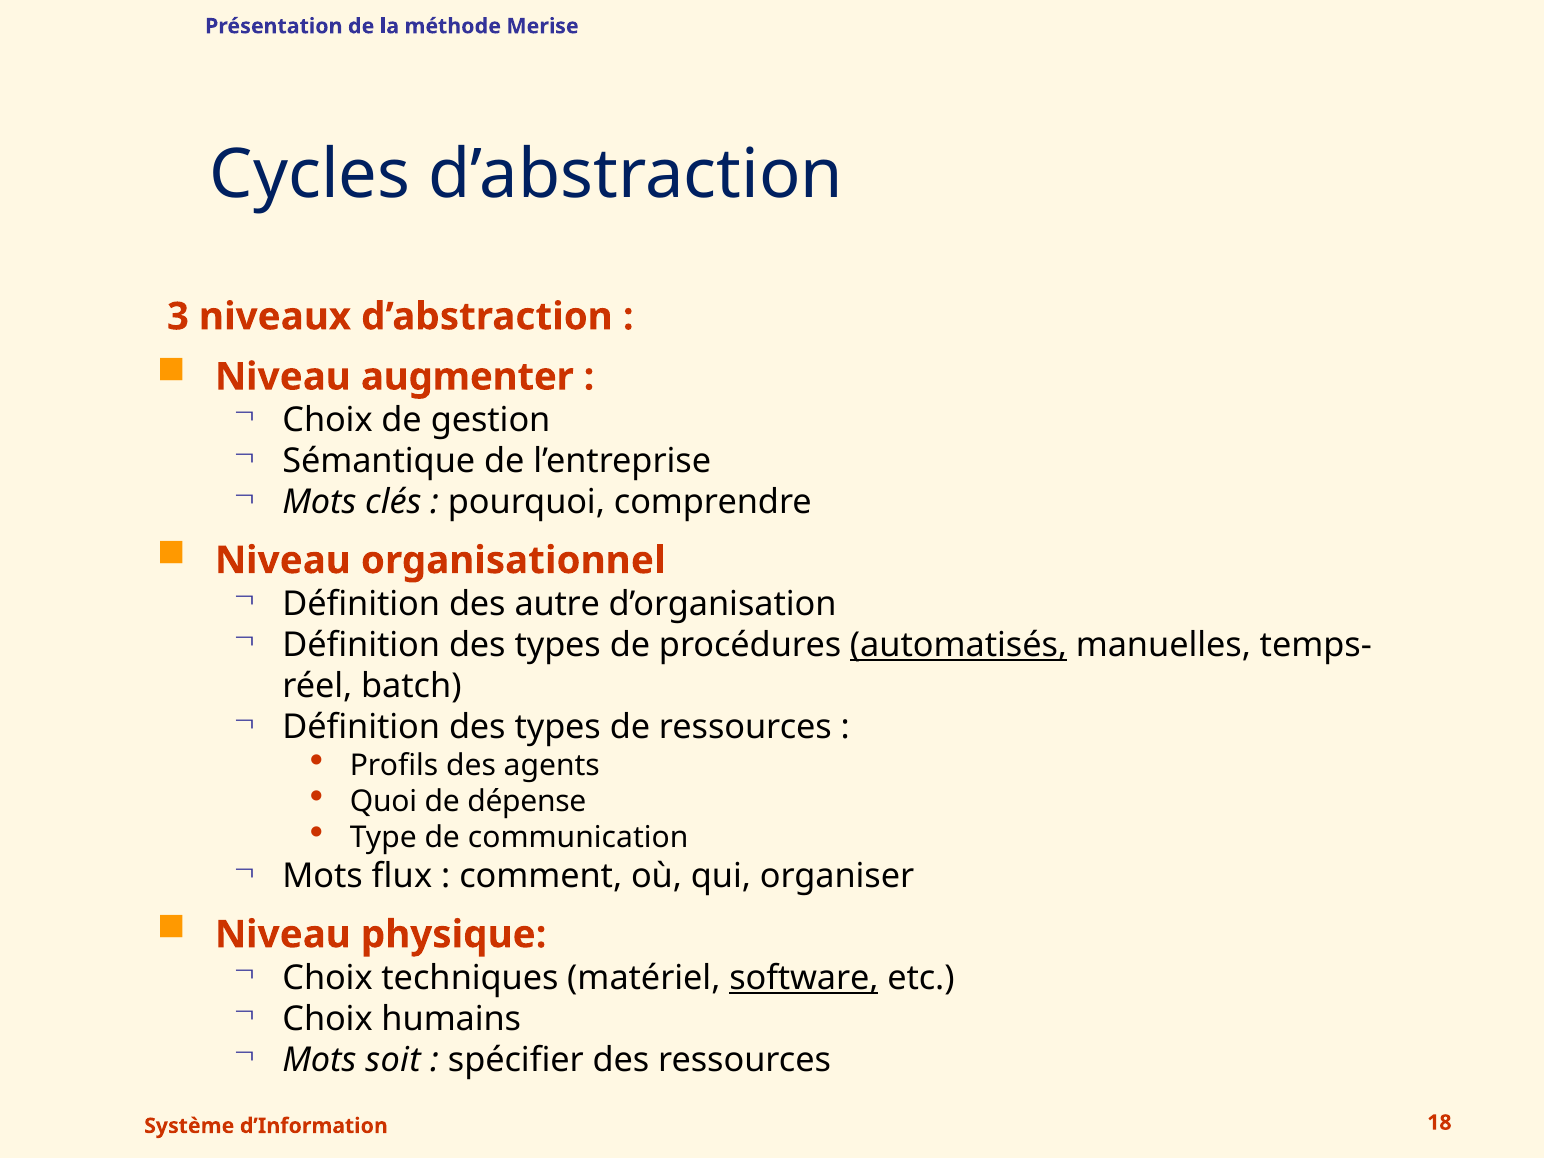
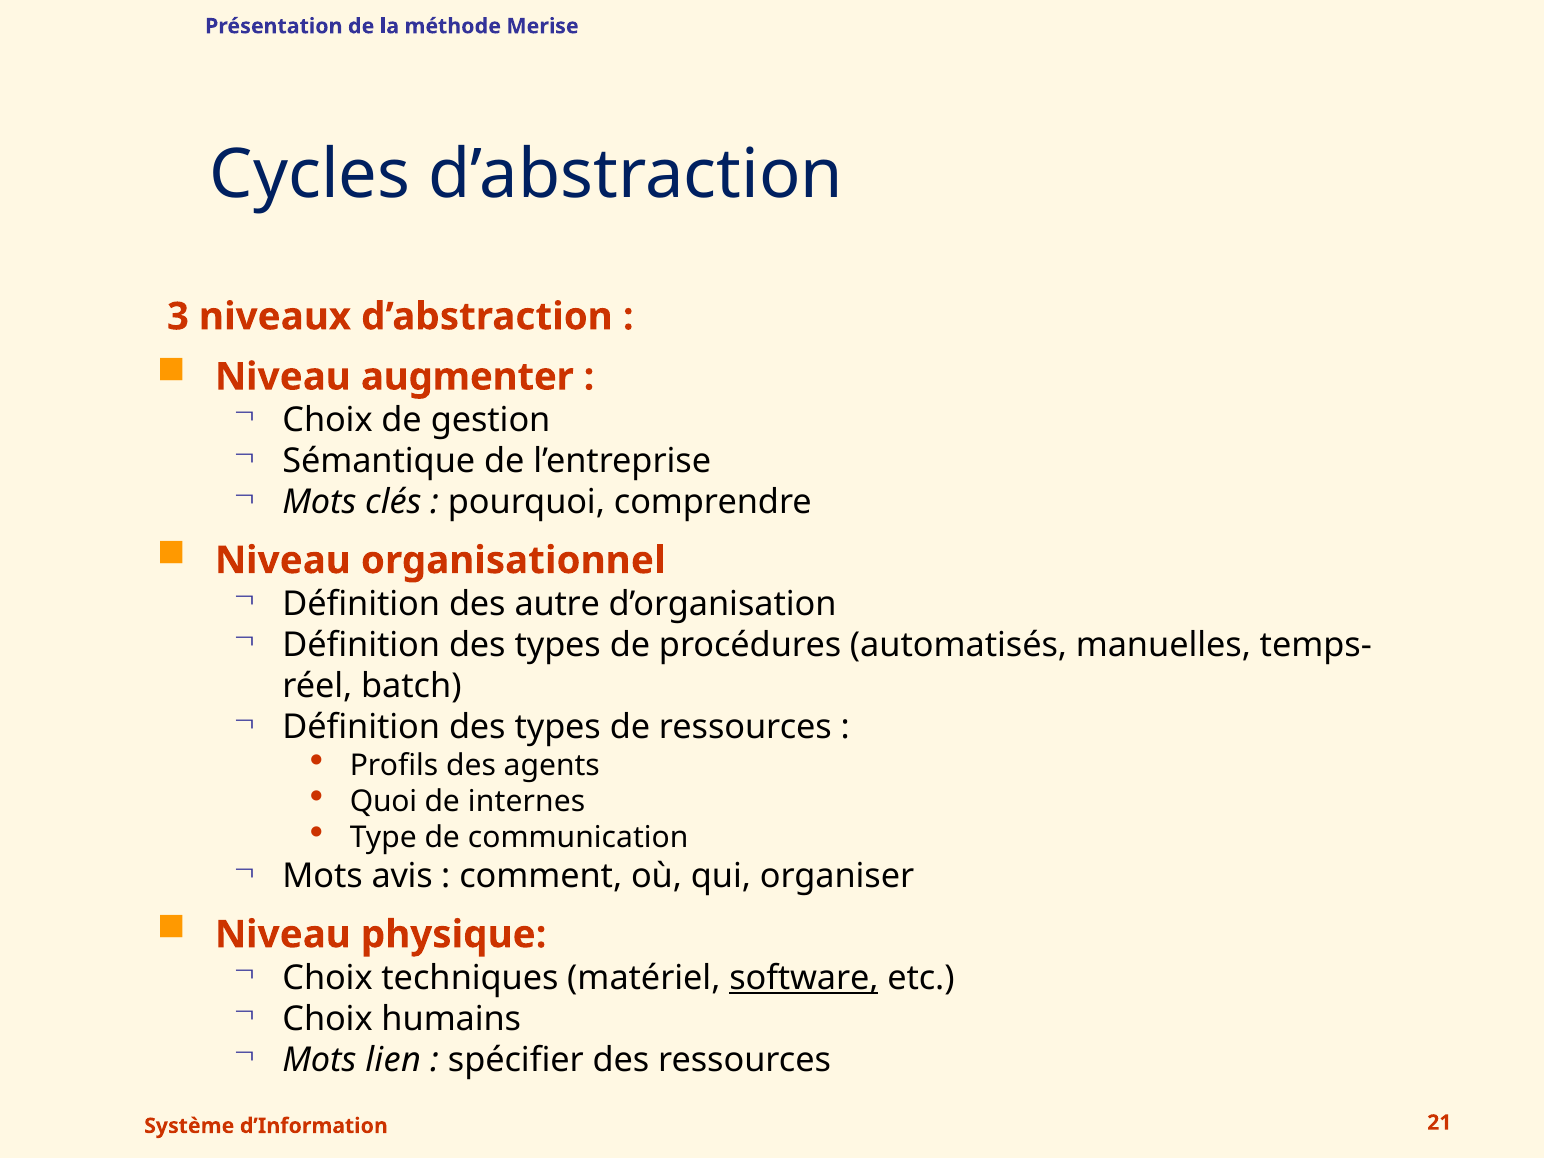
automatisés underline: present -> none (959, 645)
dépense: dépense -> internes (527, 802)
flux: flux -> avis (402, 877)
soit: soit -> lien (393, 1060)
18: 18 -> 21 (1439, 1123)
